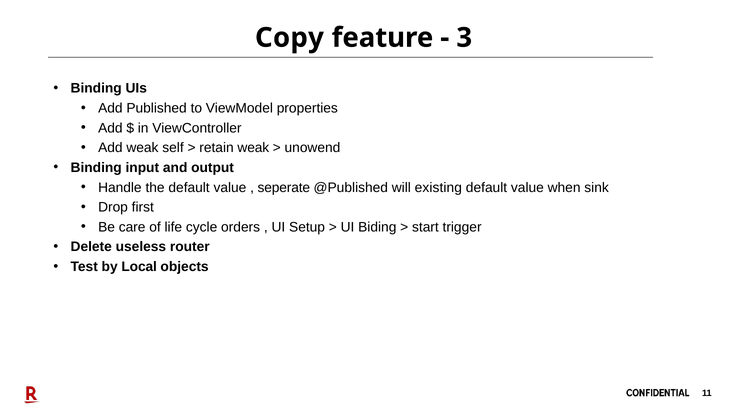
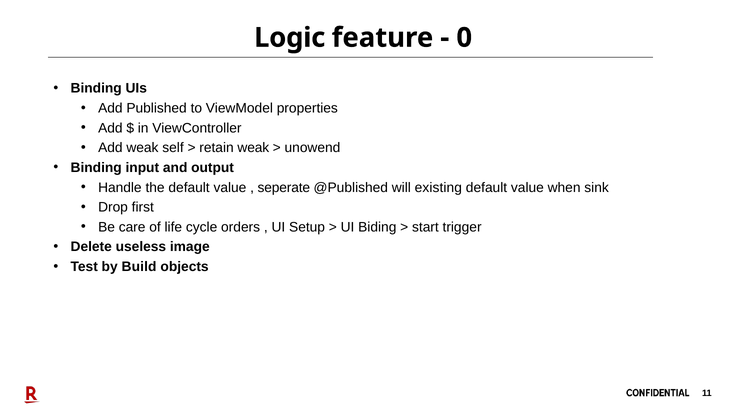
Copy: Copy -> Logic (290, 38)
3: 3 -> 0 (464, 38)
router: router -> image (190, 247)
Local: Local -> Build (139, 267)
